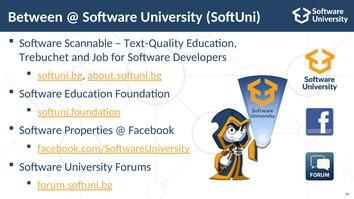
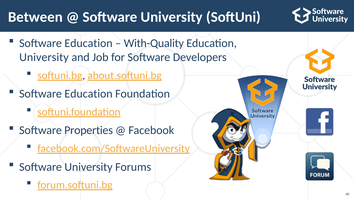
Scannable: Scannable -> Education (89, 43)
Text-Quality: Text-Quality -> With-Quality (154, 43)
Trebuchet: Trebuchet -> University (44, 57)
